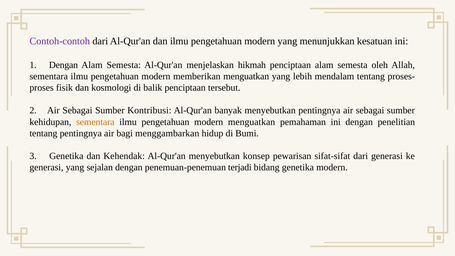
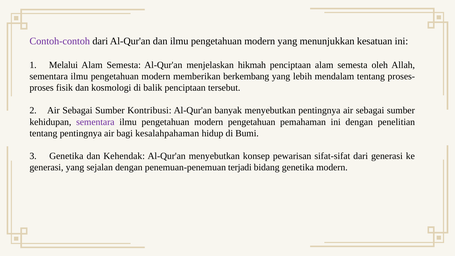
1 Dengan: Dengan -> Melalui (63, 65)
memberikan menguatkan: menguatkan -> berkembang (246, 76)
sementara colour: orange -> purple (95, 122)
modern menguatkan: menguatkan -> pengetahuan (252, 122)
menggambarkan: menggambarkan -> kesalahpahaman (167, 133)
